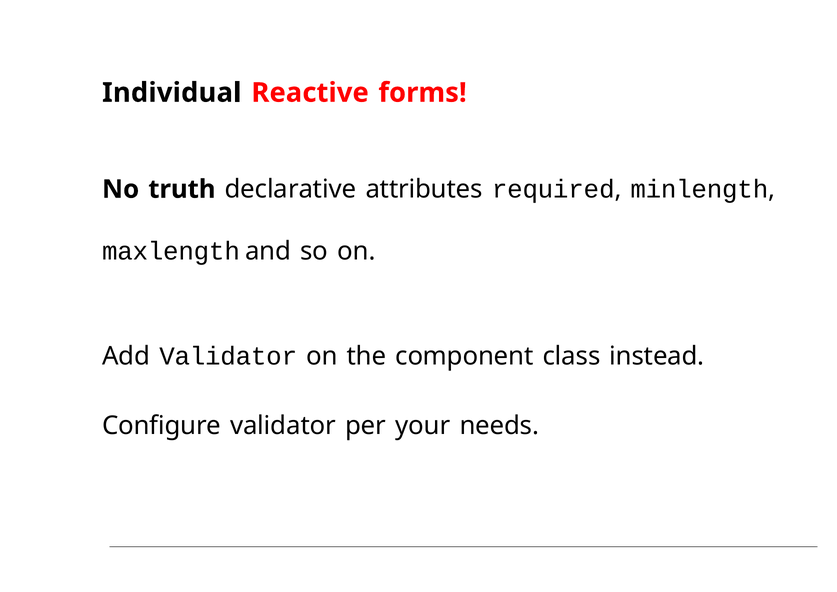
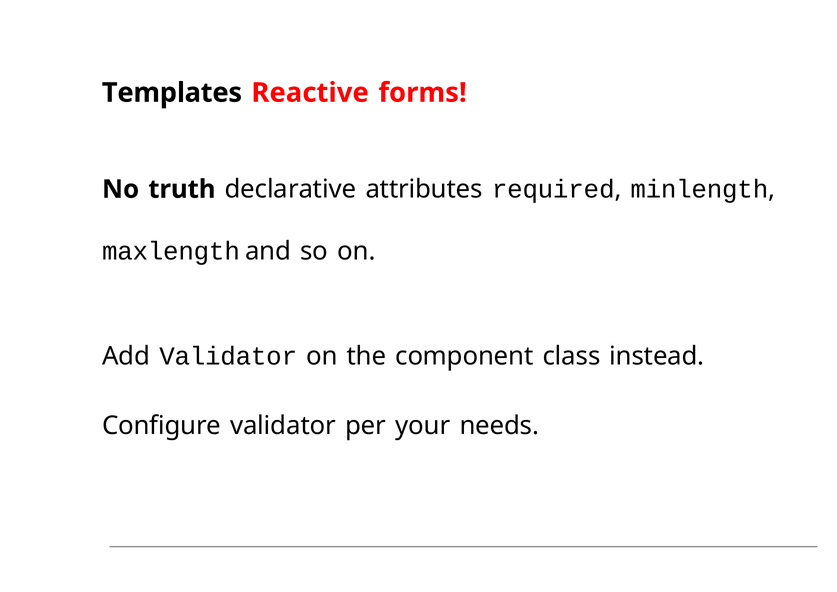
Individual: Individual -> Templates (172, 93)
